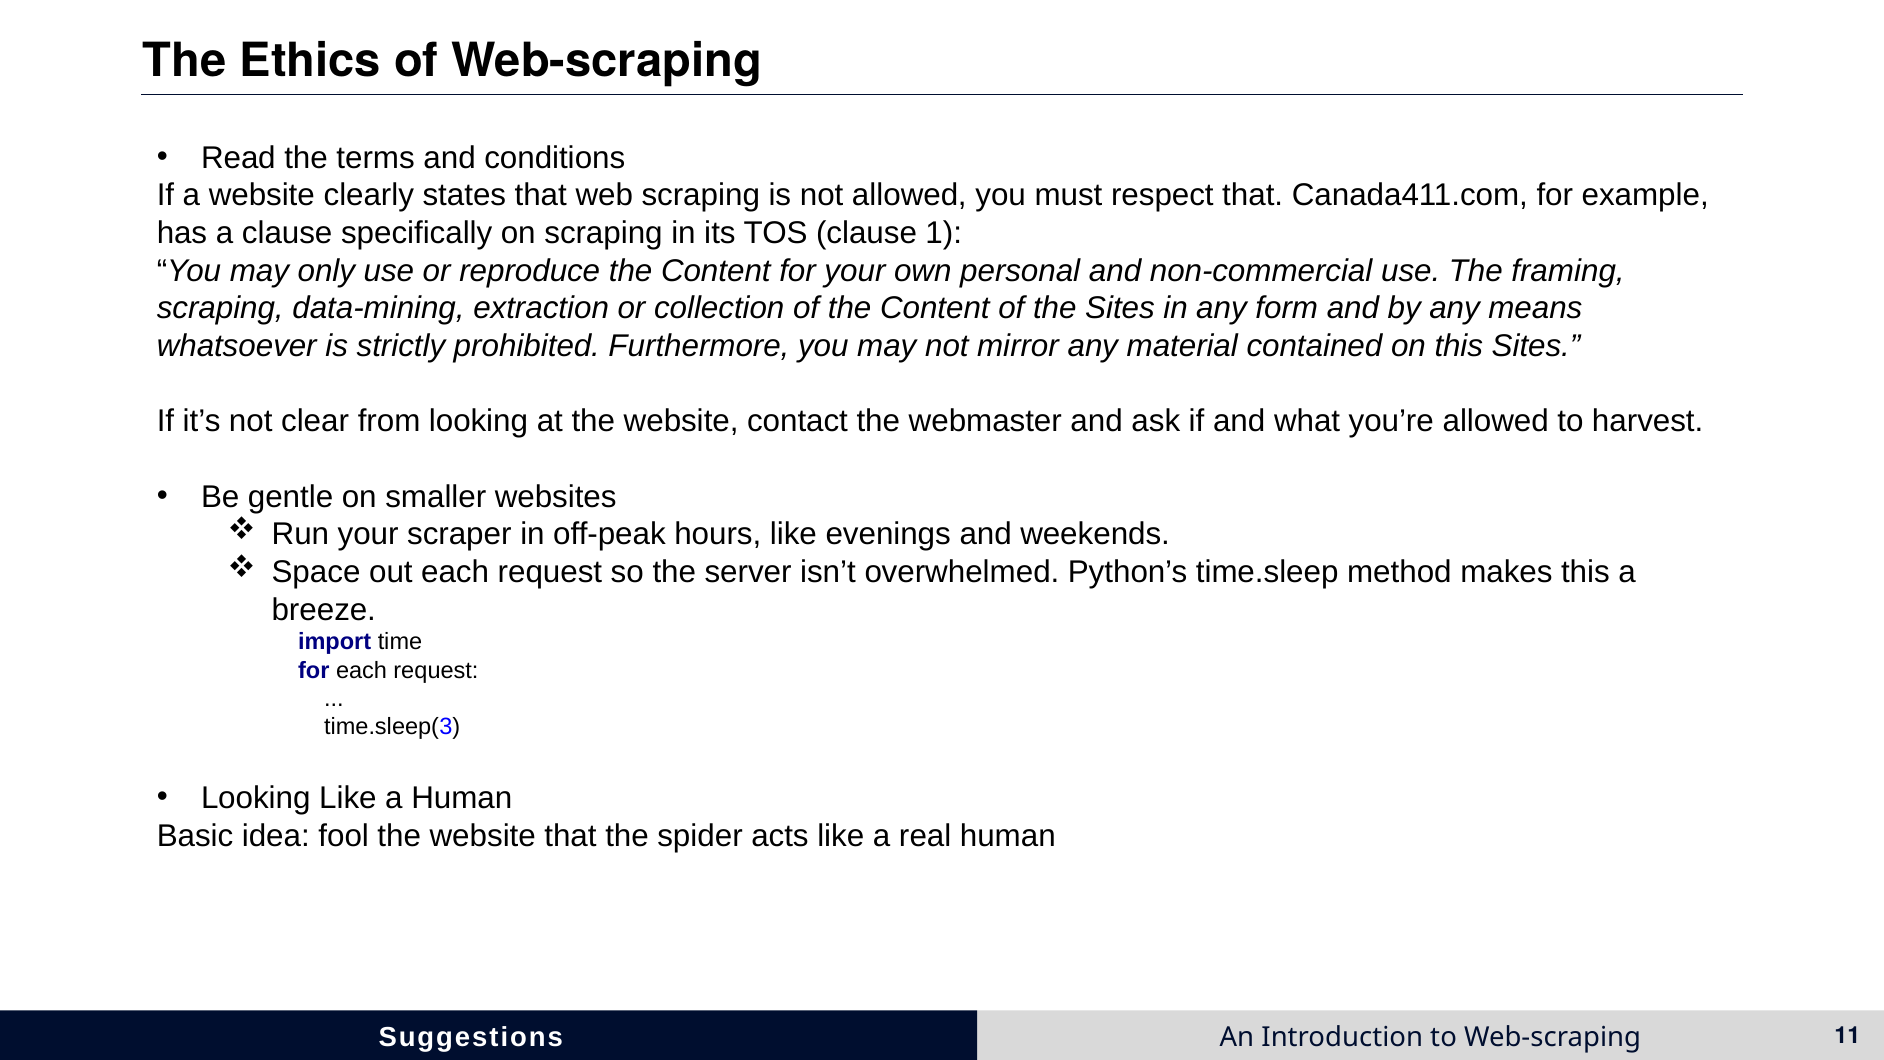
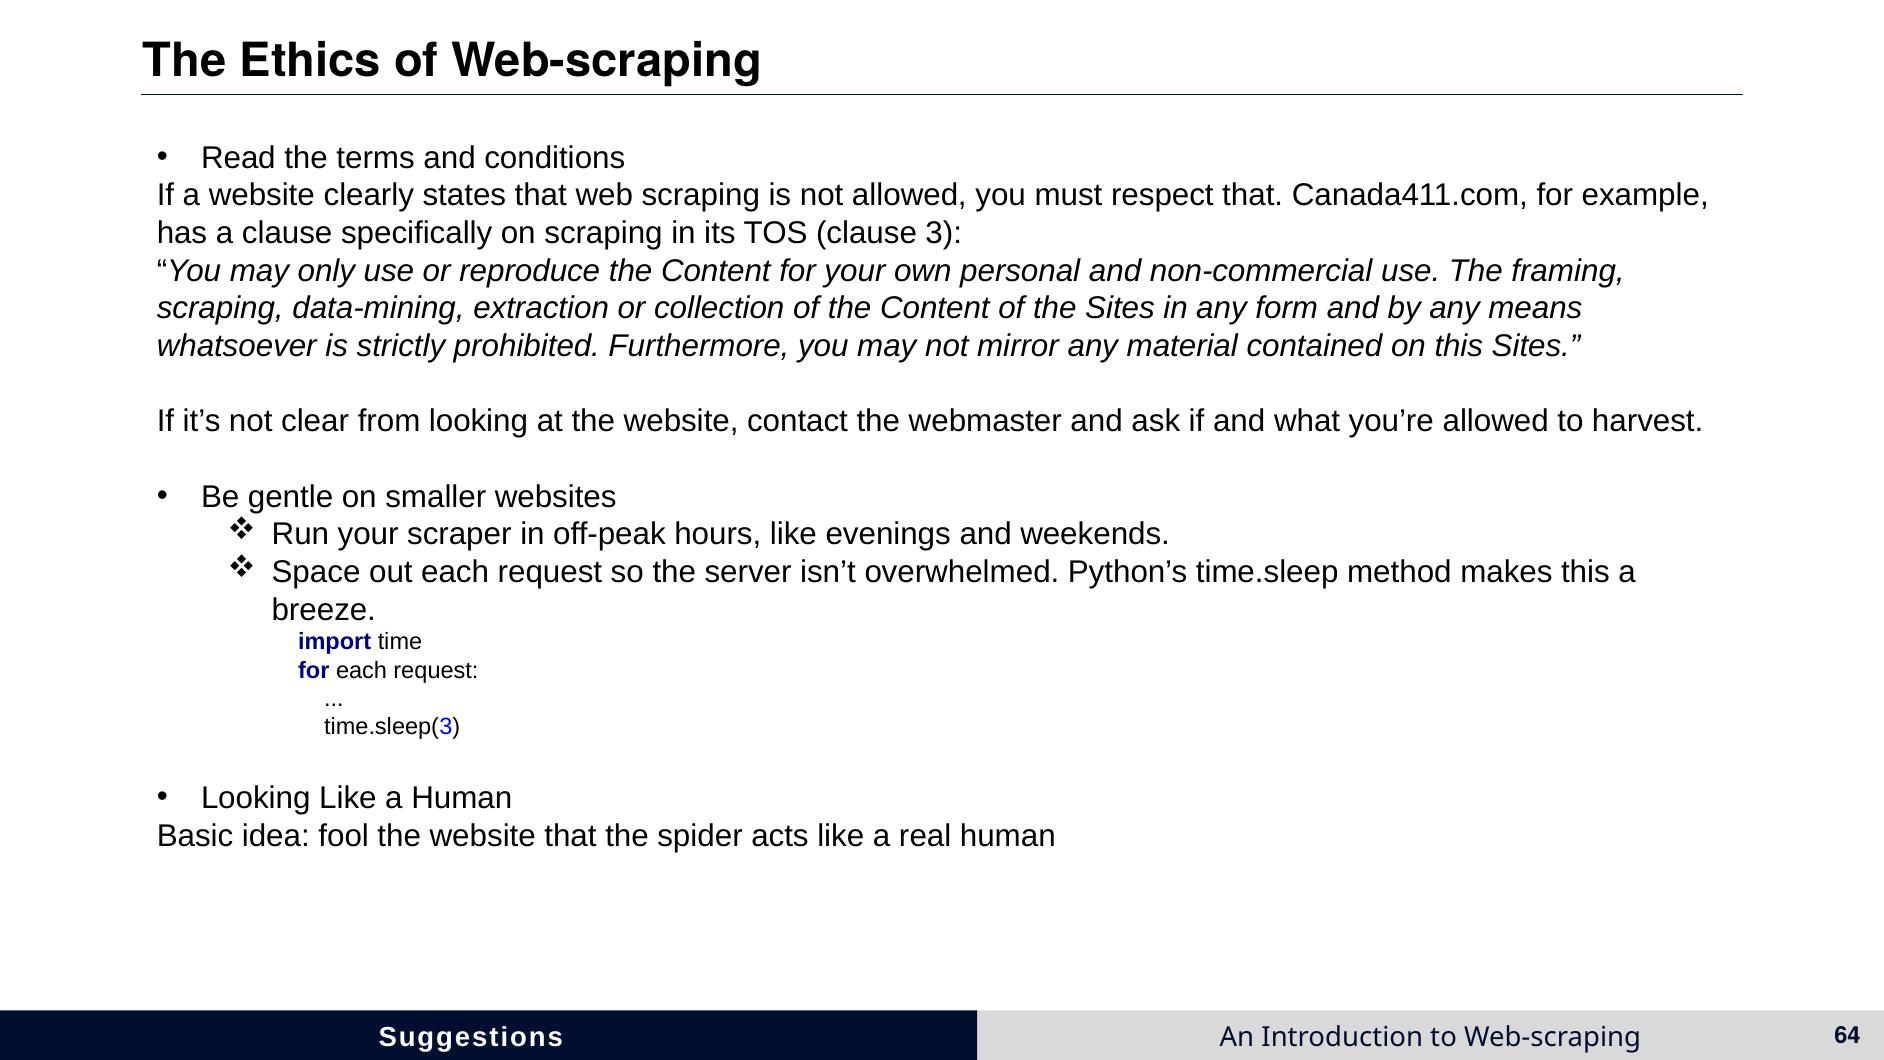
1: 1 -> 3 (944, 233)
11: 11 -> 64 (1847, 1036)
